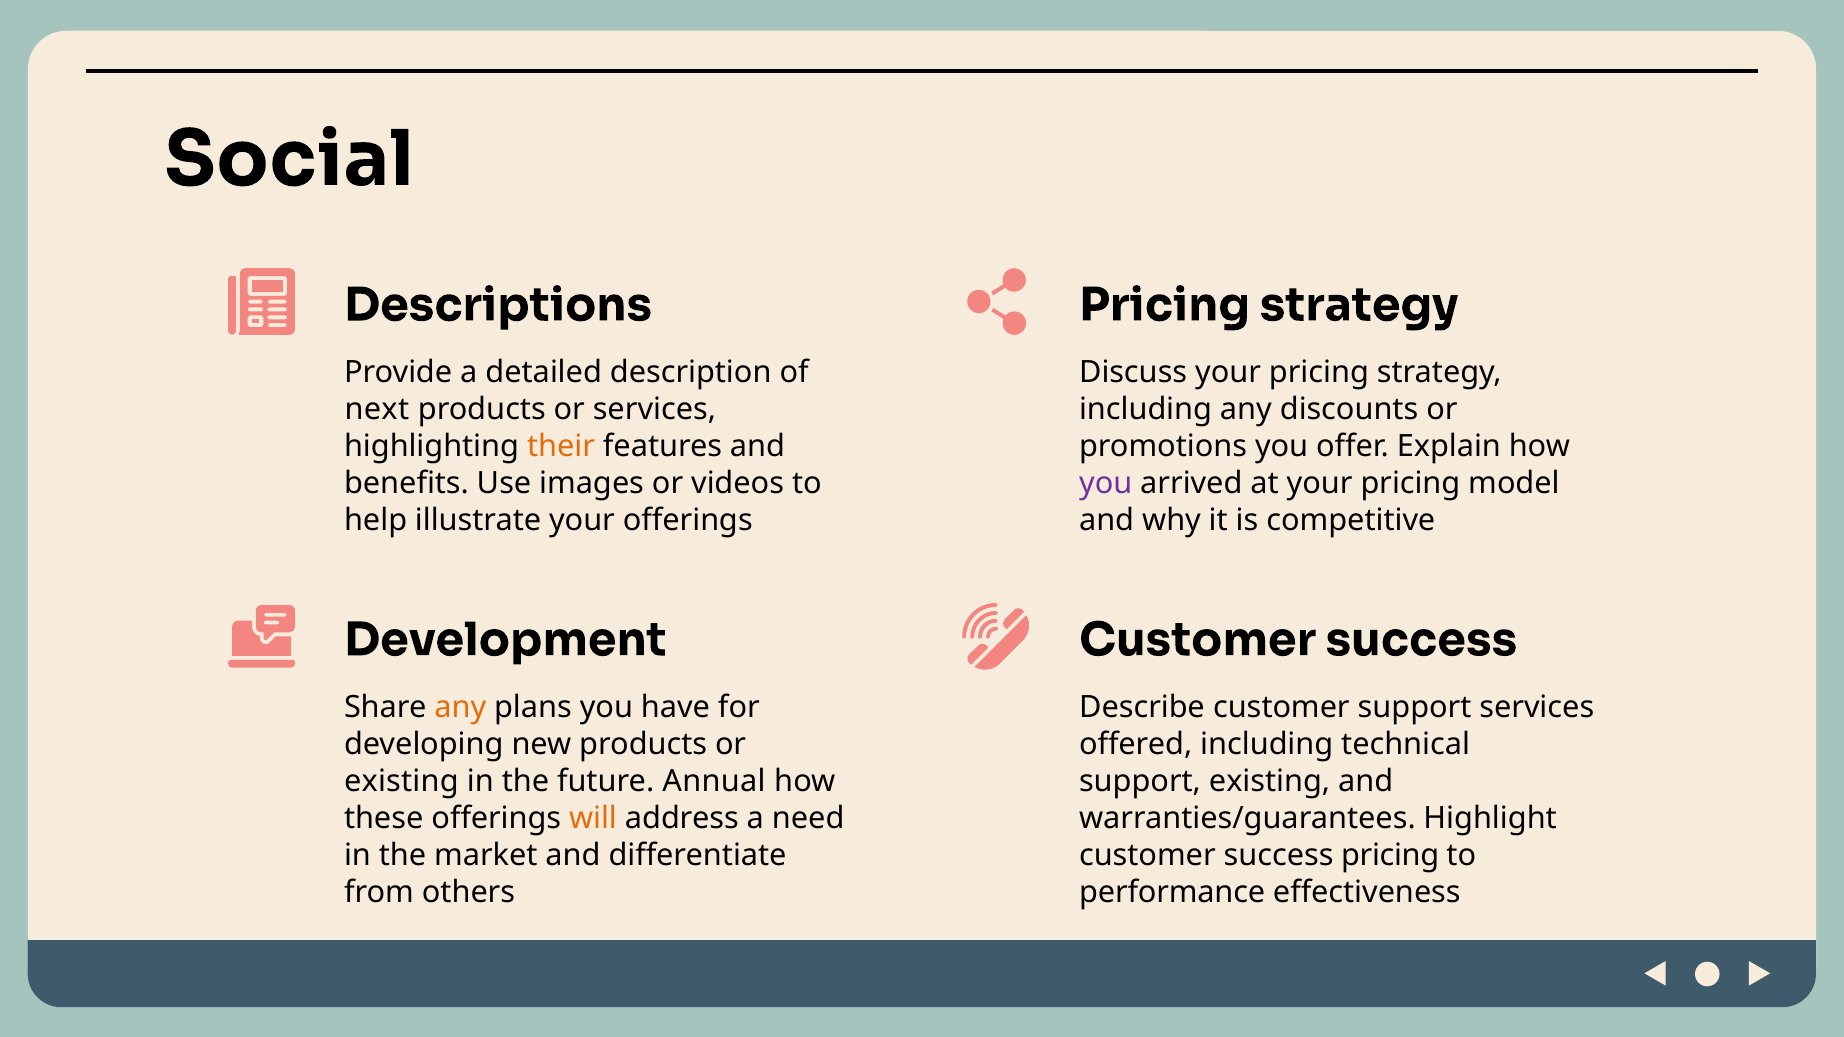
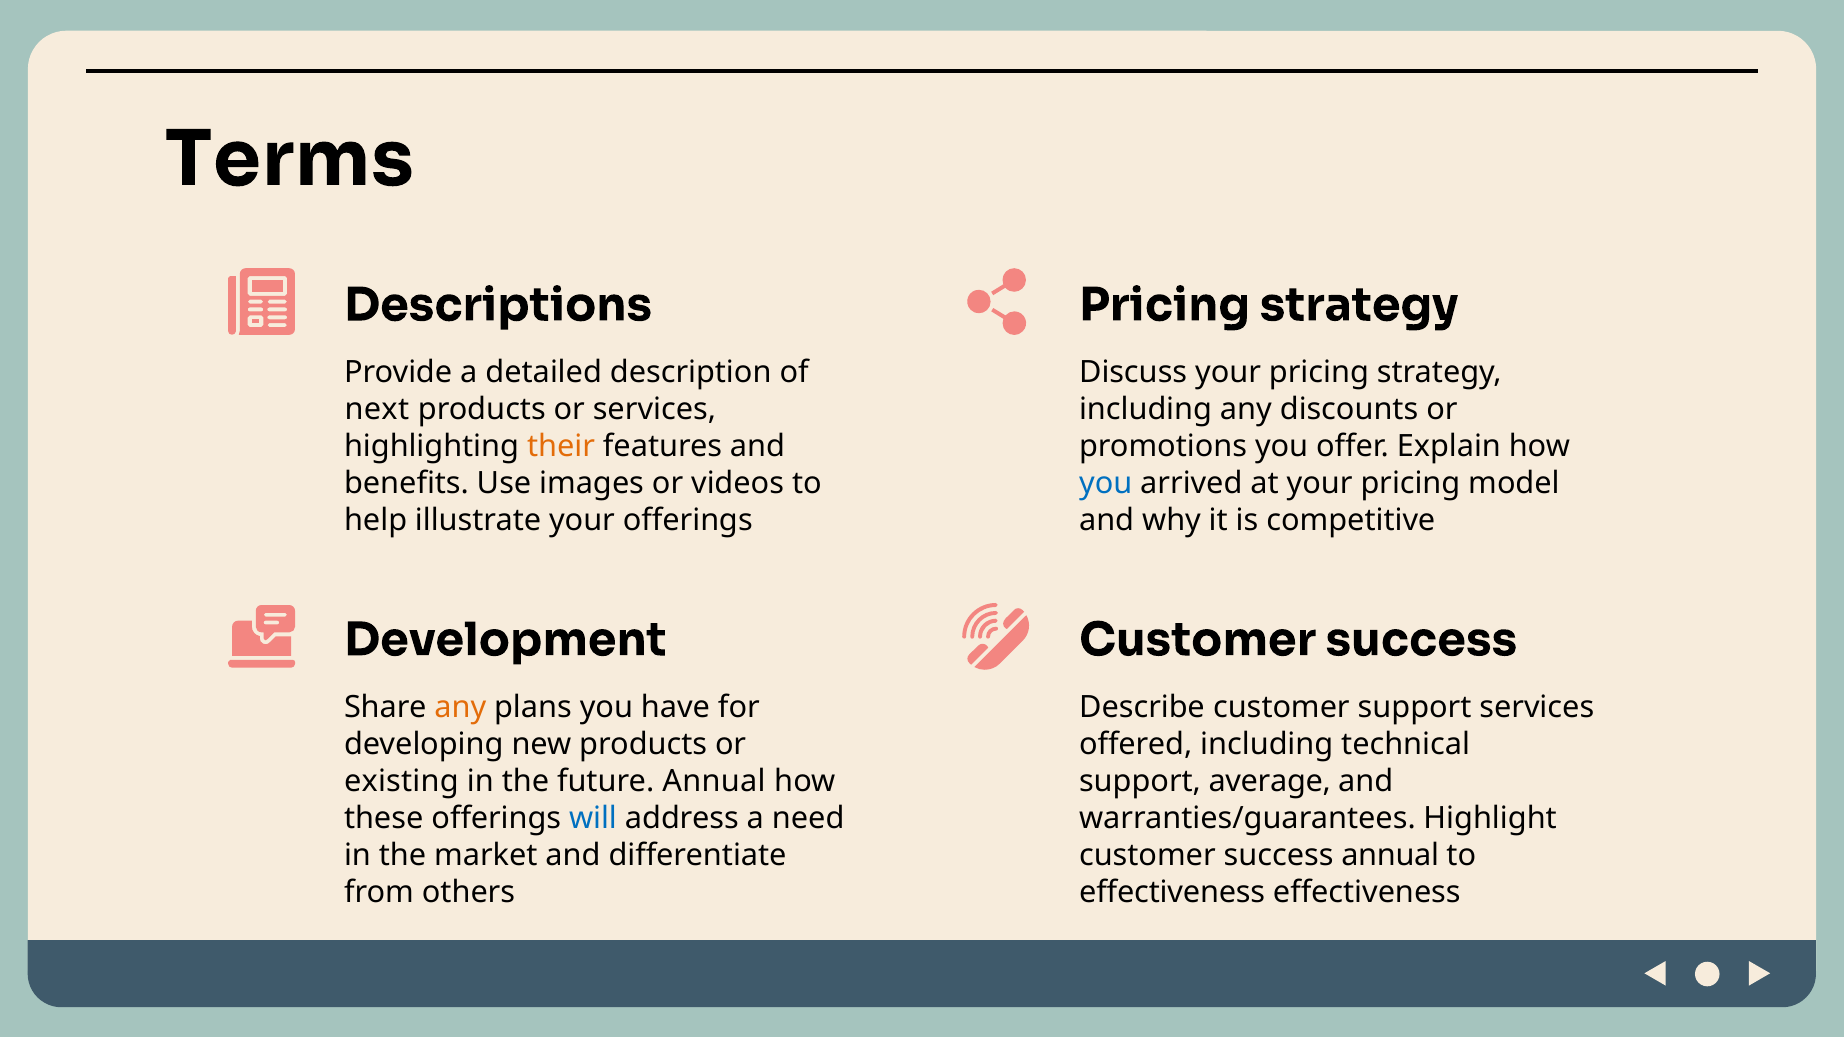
Social: Social -> Terms (289, 160)
you colour: purple -> blue (1106, 484)
support existing: existing -> average (1270, 781)
will colour: orange -> blue (593, 818)
success pricing: pricing -> annual (1390, 855)
performance: performance -> effectiveness (1172, 892)
